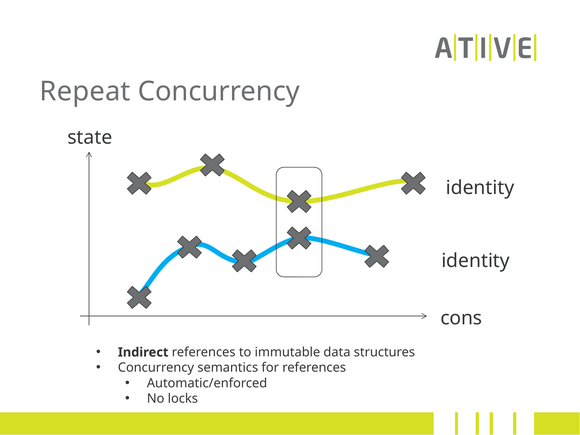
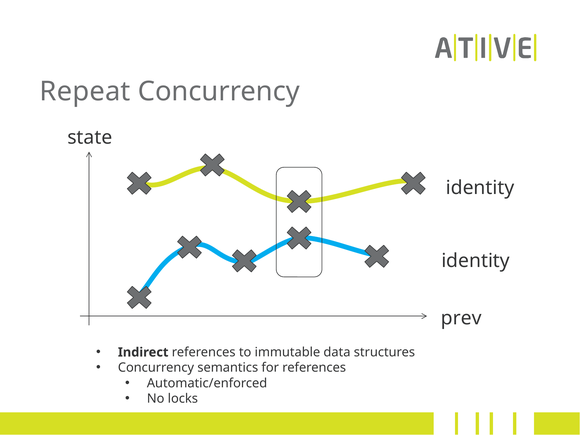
cons: cons -> prev (461, 318)
